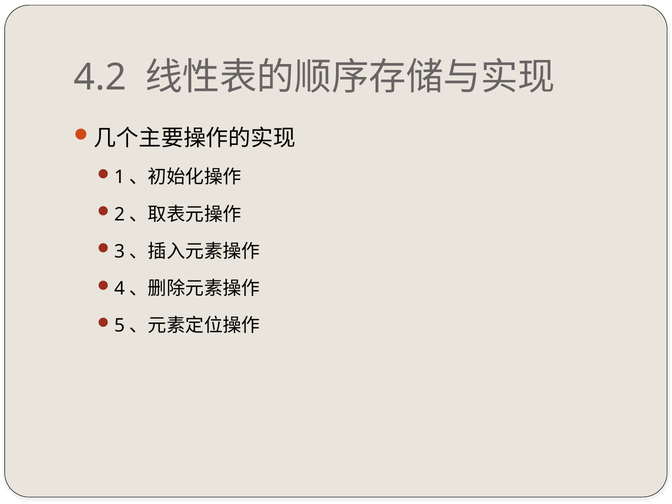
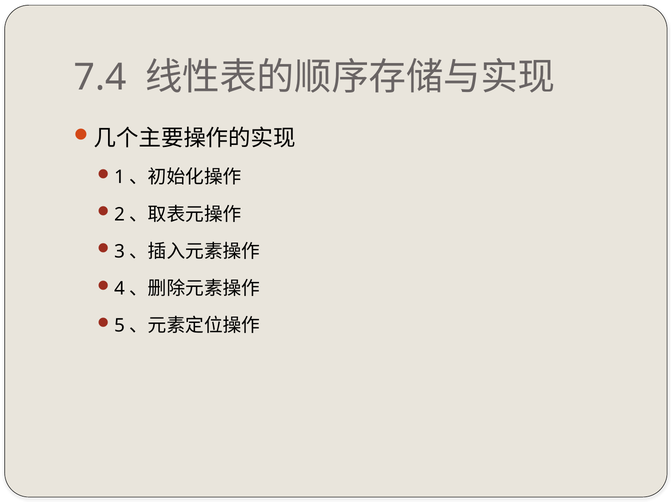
4.2: 4.2 -> 7.4 (100, 78)
